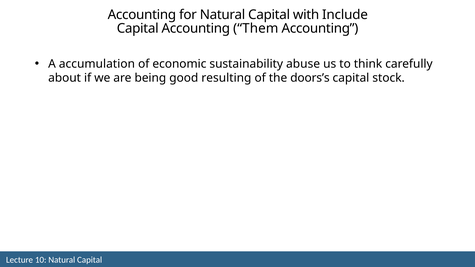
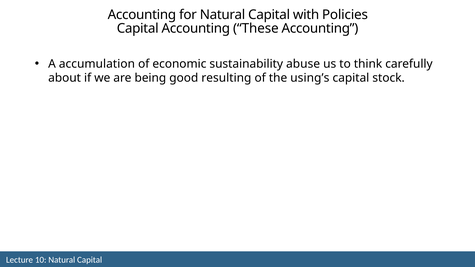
Include: Include -> Policies (345, 15)
Them: Them -> These (256, 28)
doors’s: doors’s -> using’s (310, 78)
